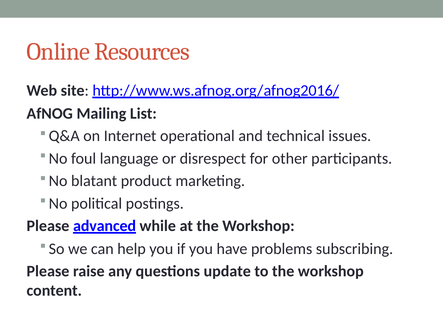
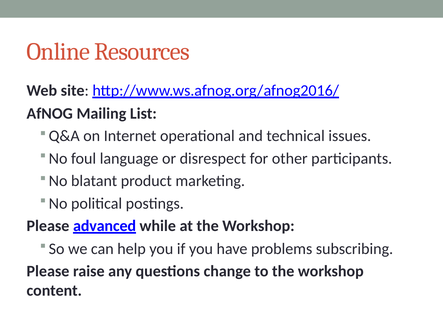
update: update -> change (227, 271)
